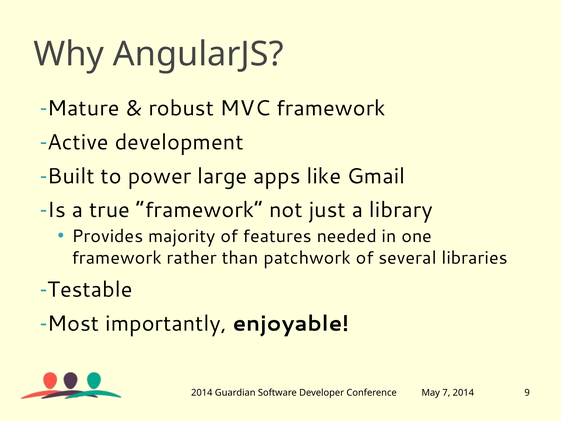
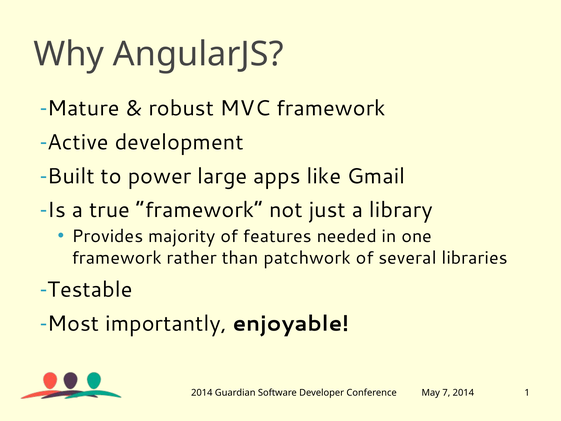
9: 9 -> 1 (527, 392)
